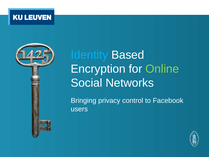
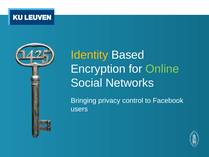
Identity colour: light blue -> yellow (89, 55)
